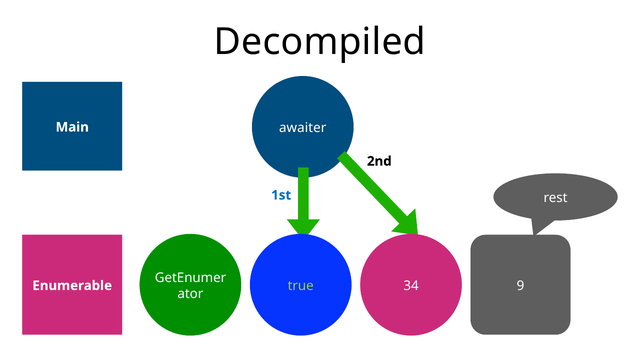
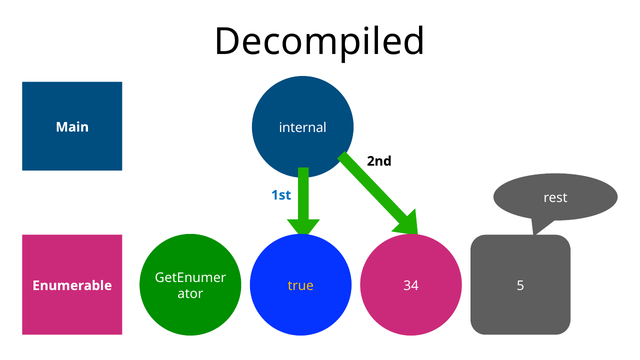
awaiter: awaiter -> internal (303, 128)
true colour: light green -> yellow (301, 286)
9: 9 -> 5 (521, 286)
